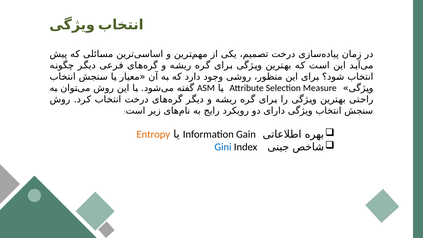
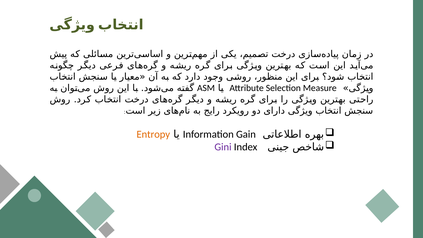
Gini colour: blue -> purple (223, 147)
